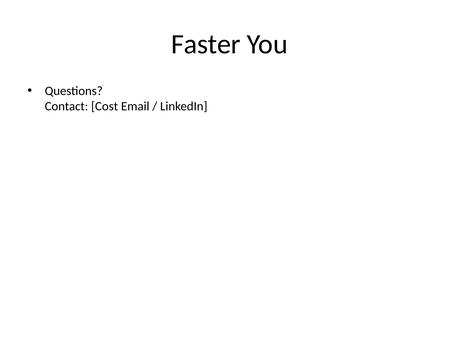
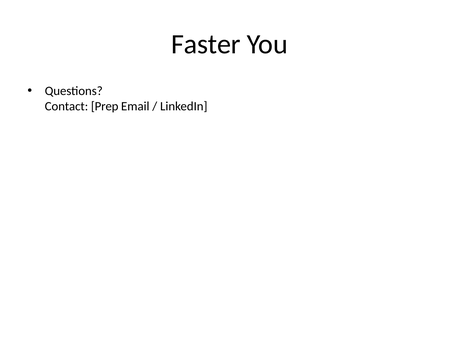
Cost: Cost -> Prep (105, 106)
